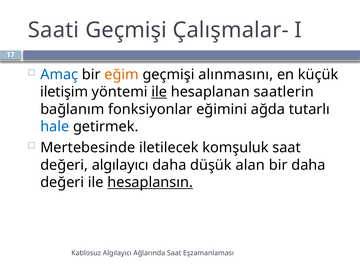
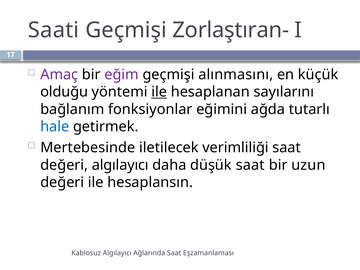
Çalışmalar-: Çalışmalar- -> Zorlaştıran- (231, 30)
Amaç colour: blue -> purple (59, 74)
eğim colour: orange -> purple (122, 74)
iletişim: iletişim -> olduğu (64, 92)
saatlerin: saatlerin -> sayılarını (284, 92)
komşuluk: komşuluk -> verimliliği (236, 148)
düşük alan: alan -> saat (250, 165)
bir daha: daha -> uzun (308, 165)
hesaplansın underline: present -> none (150, 182)
